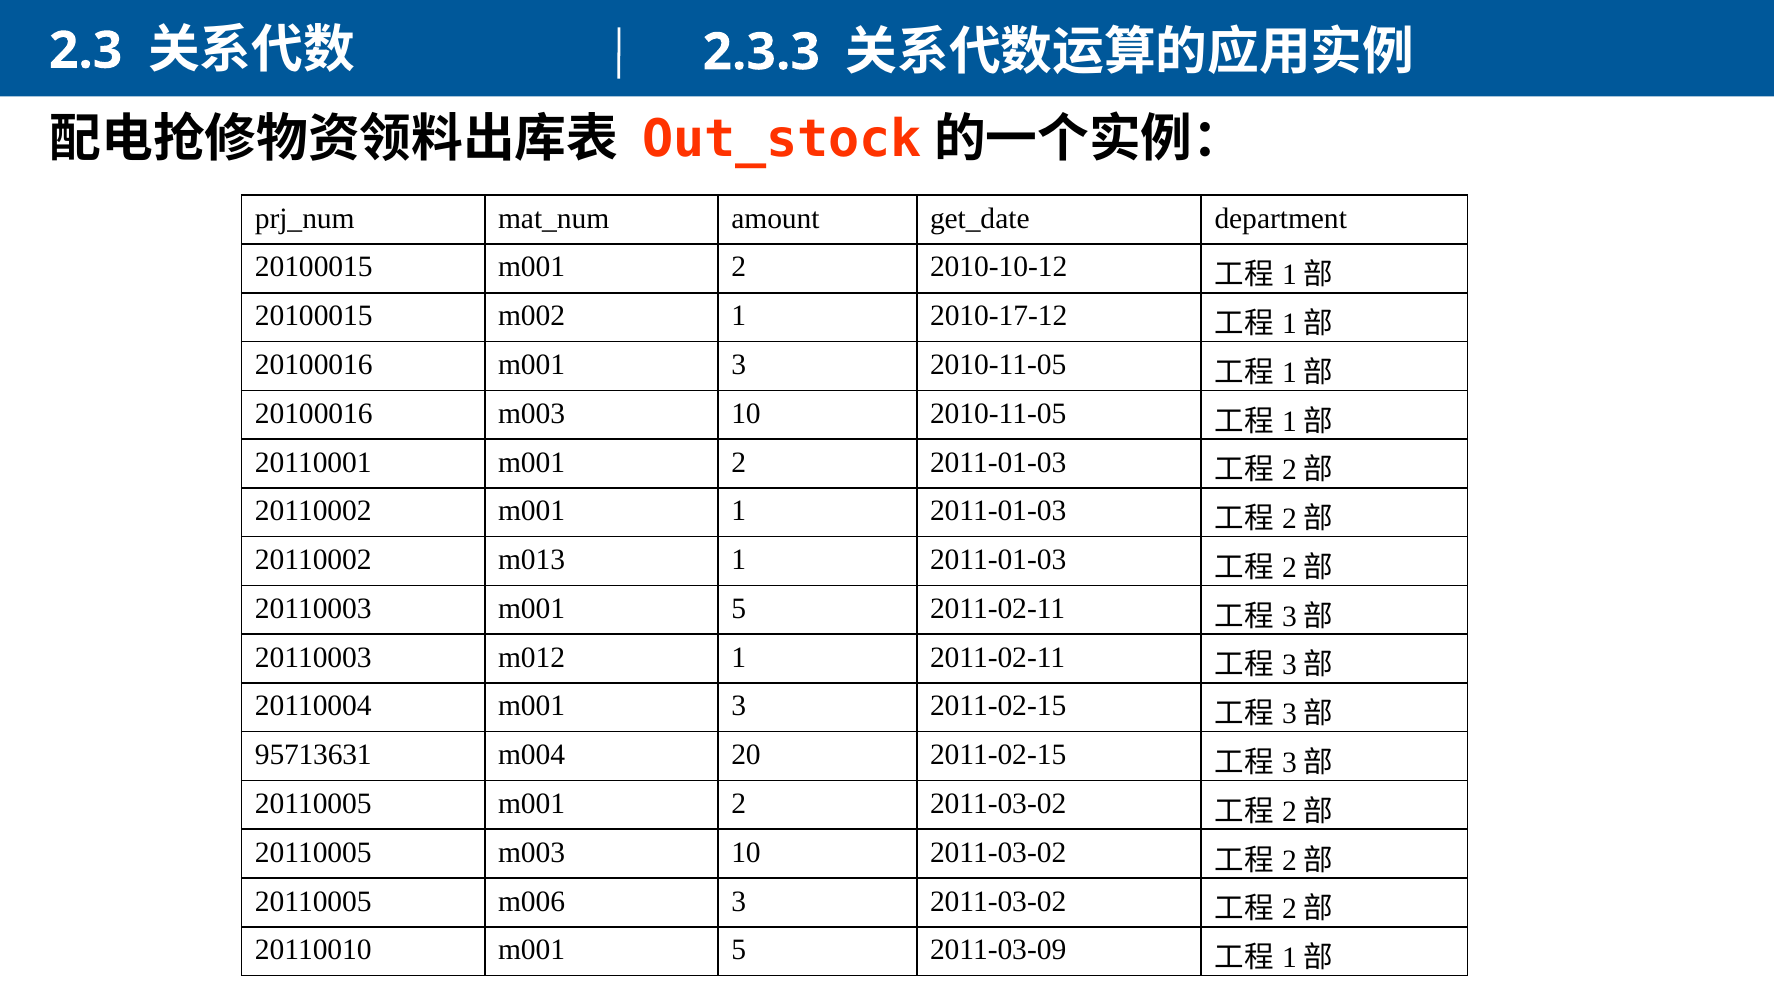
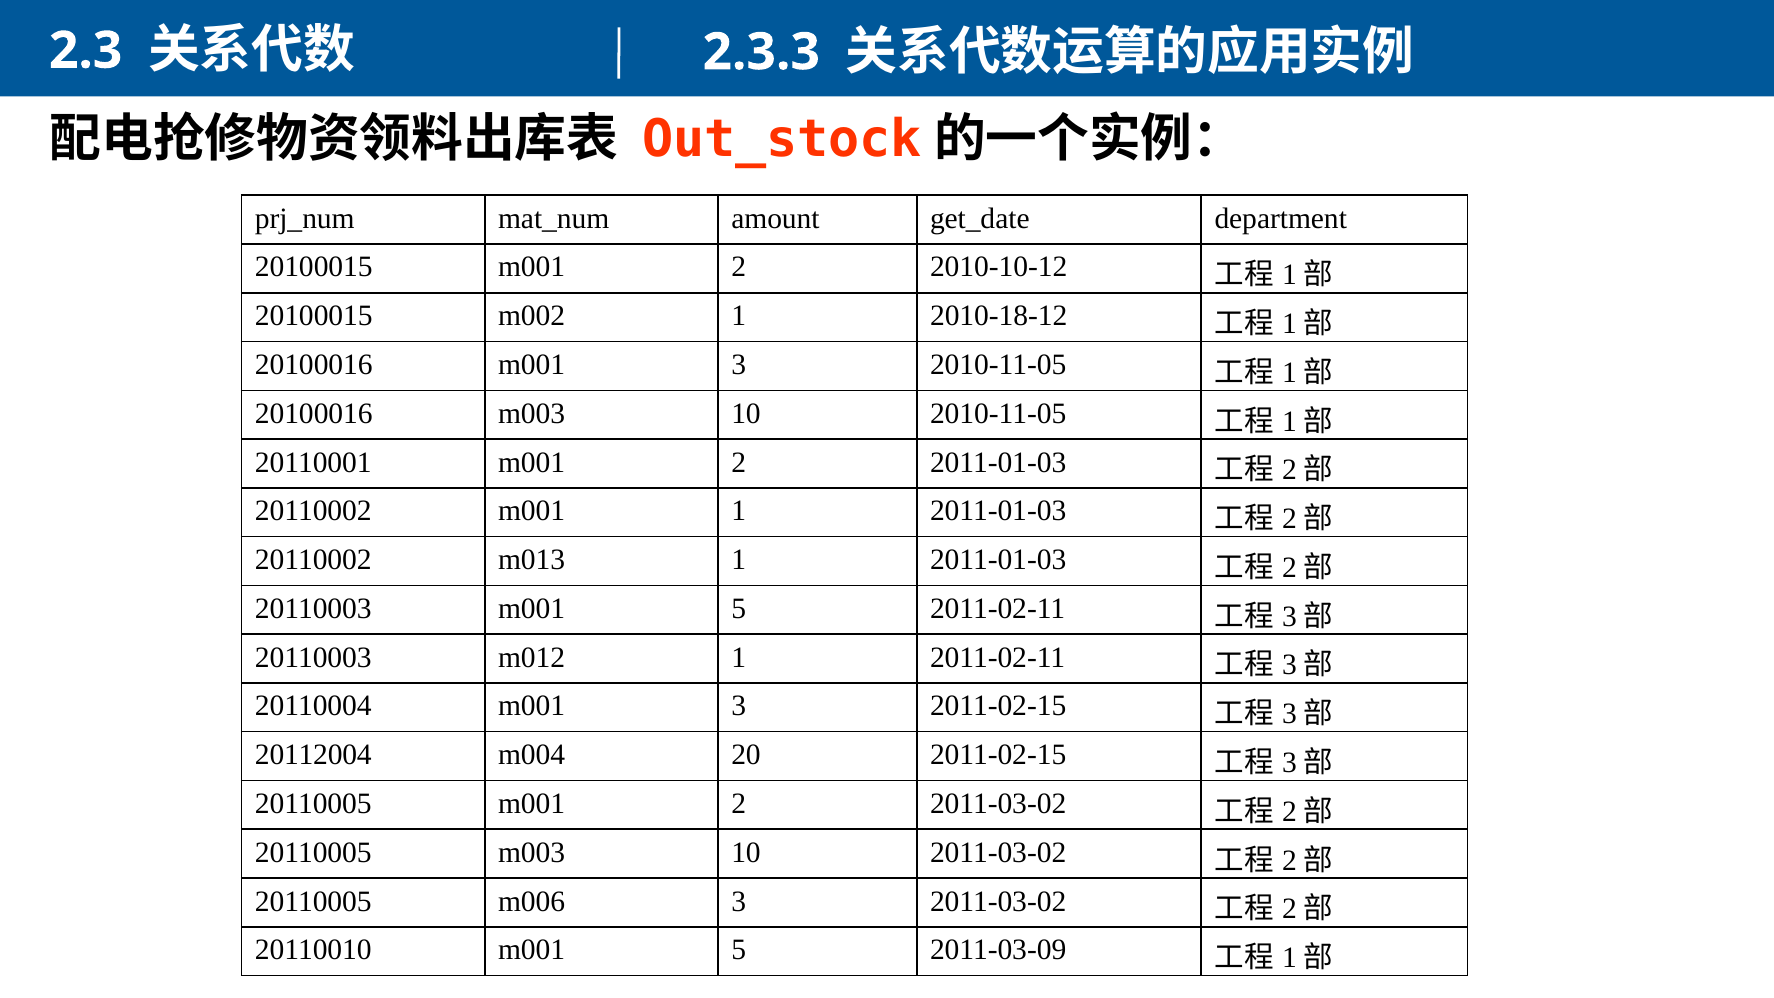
2010-17-12: 2010-17-12 -> 2010-18-12 (999, 316)
95713631: 95713631 -> 20112004 (313, 755)
